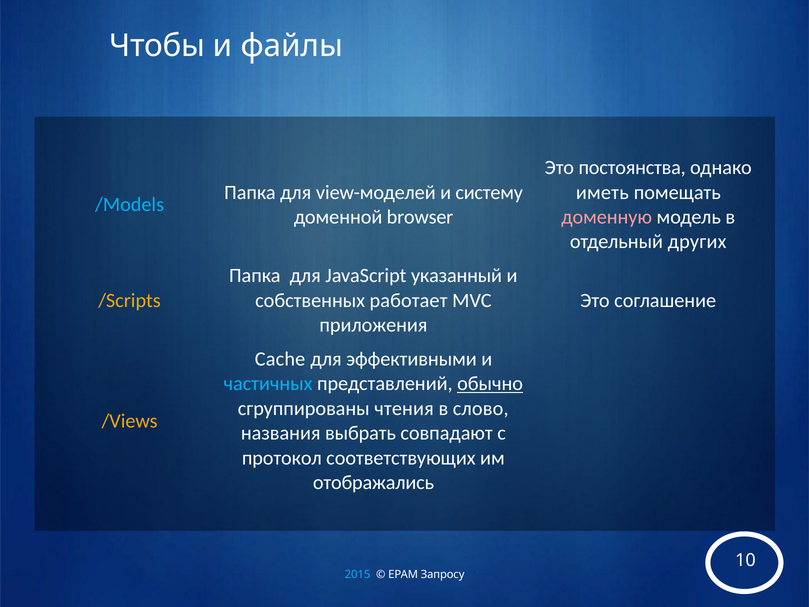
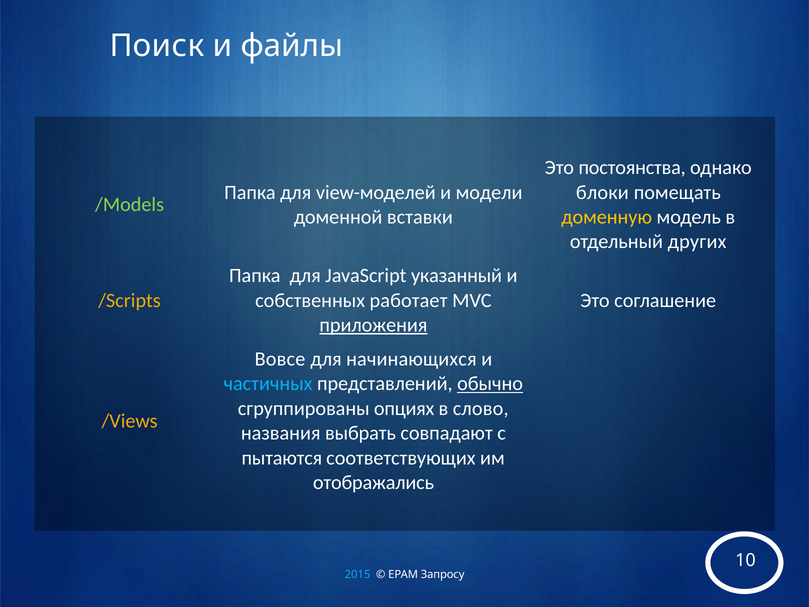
Чтобы: Чтобы -> Поиск (157, 46)
систему: систему -> модели (489, 192)
иметь: иметь -> блоки (602, 192)
/Models colour: light blue -> light green (130, 205)
browser: browser -> вставки (420, 217)
доменную colour: pink -> yellow (607, 217)
приложения underline: none -> present (373, 325)
Cache: Cache -> Вовсе (280, 359)
эффективными: эффективными -> начинающихся (411, 359)
чтения: чтения -> опциях (404, 408)
протокол: протокол -> пытаются (282, 458)
